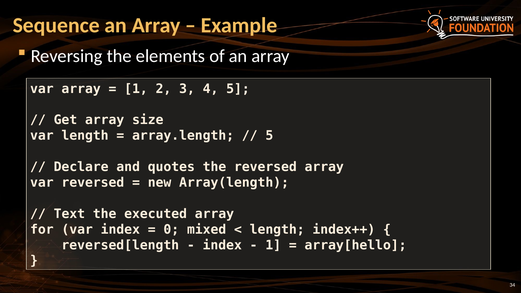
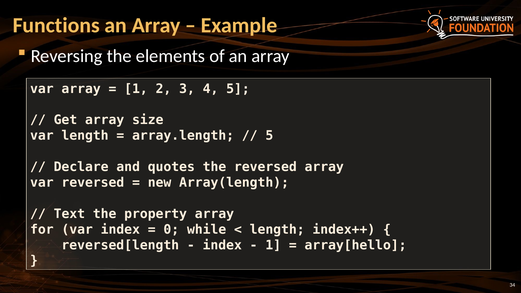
Sequence: Sequence -> Functions (56, 25)
executed: executed -> property (156, 214)
mixed: mixed -> while (207, 230)
